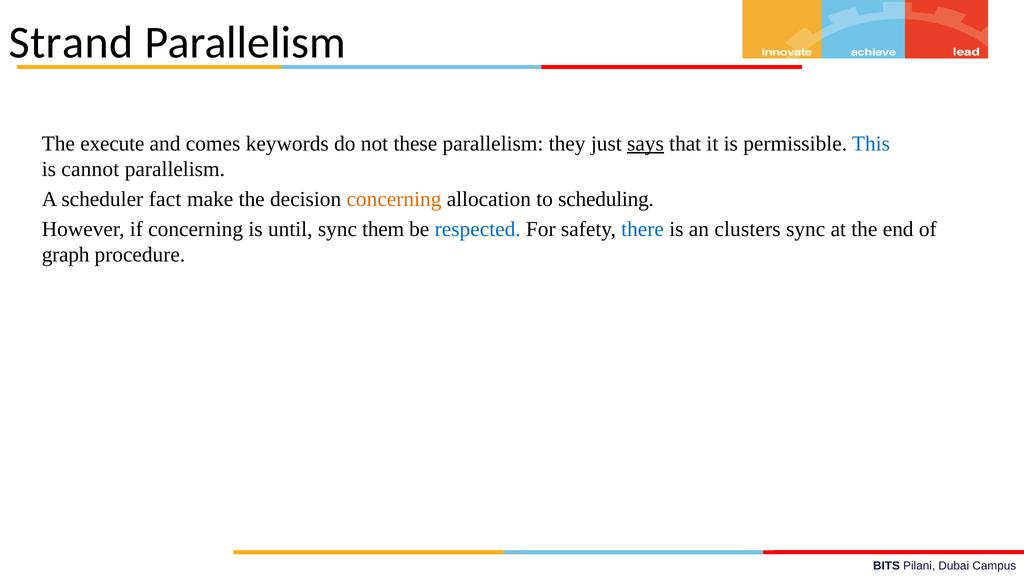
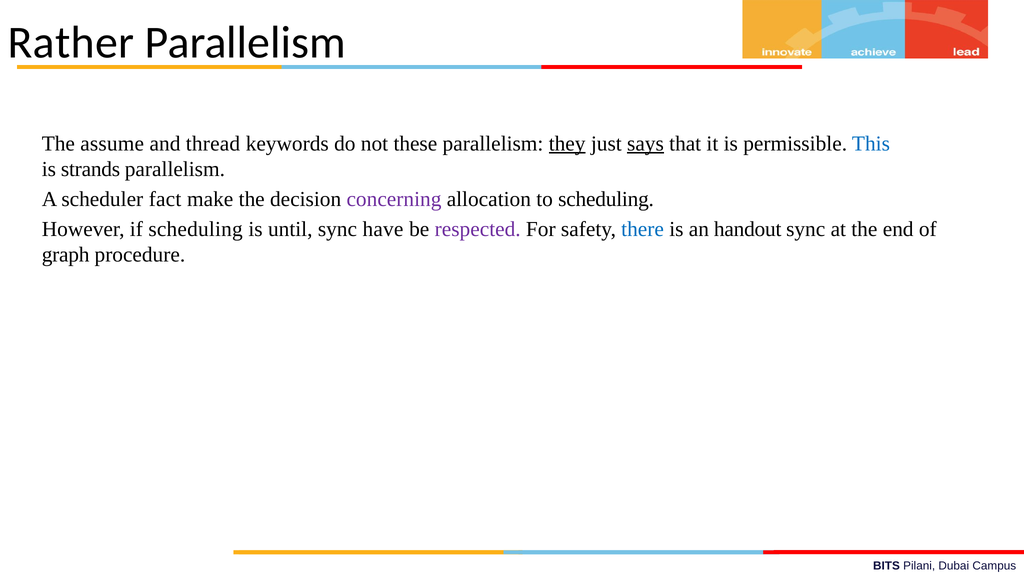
Strand: Strand -> Rather (71, 42)
execute: execute -> assume (112, 144)
comes: comes -> thread (213, 144)
they underline: none -> present (567, 144)
cannot: cannot -> strands (91, 169)
concerning colour: orange -> purple (394, 199)
if concerning: concerning -> scheduling (196, 229)
them: them -> have (383, 229)
respected colour: blue -> purple (478, 229)
clusters: clusters -> handout (748, 229)
